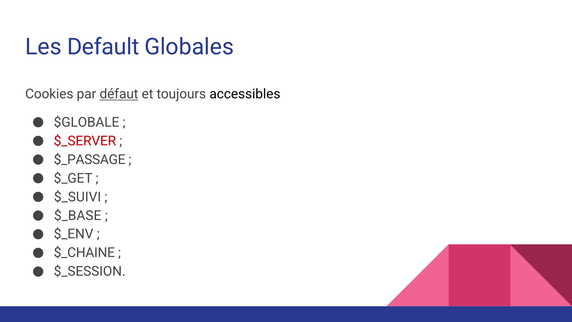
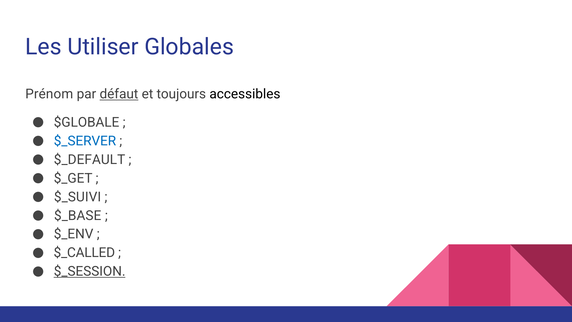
Default: Default -> Utiliser (103, 47)
Cookies: Cookies -> Prénom (49, 94)
$_SERVER colour: red -> blue (85, 141)
$_PASSAGE: $_PASSAGE -> $_DEFAULT (90, 160)
$_CHAINE: $_CHAINE -> $_CALLED (84, 253)
$_SESSION underline: none -> present (90, 271)
